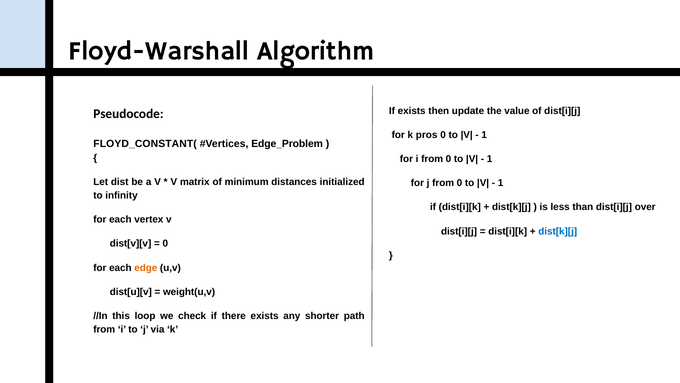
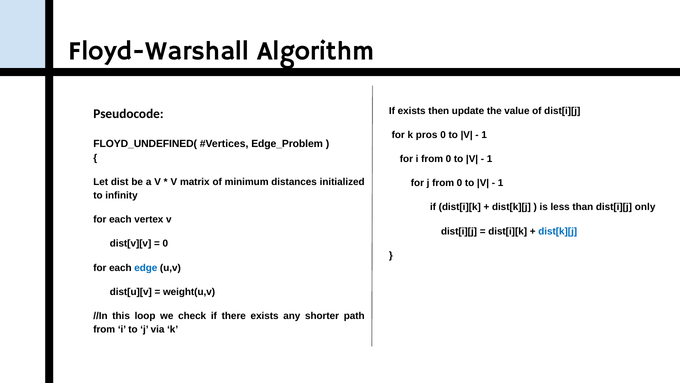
FLOYD_CONSTANT(: FLOYD_CONSTANT( -> FLOYD_UNDEFINED( (145, 144)
over: over -> only (645, 207)
edge colour: orange -> blue (146, 267)
